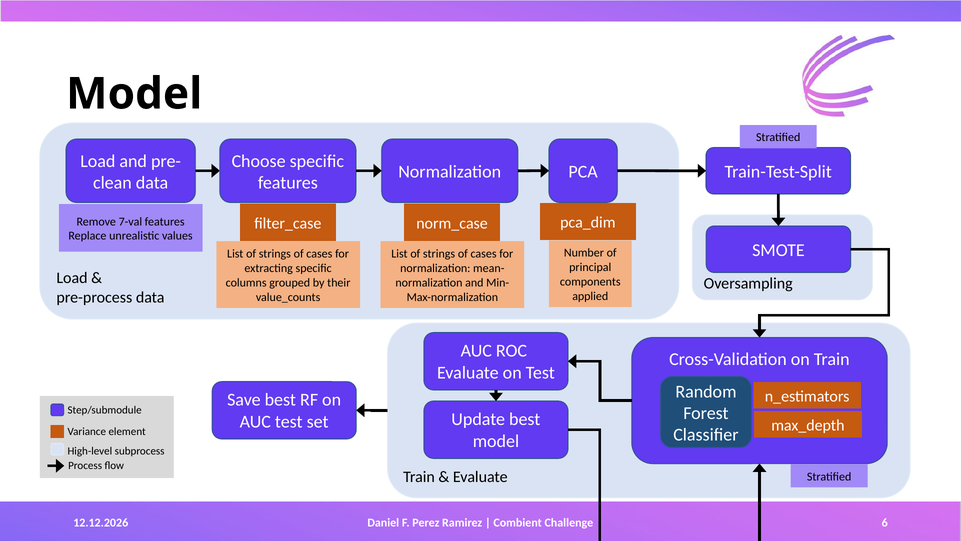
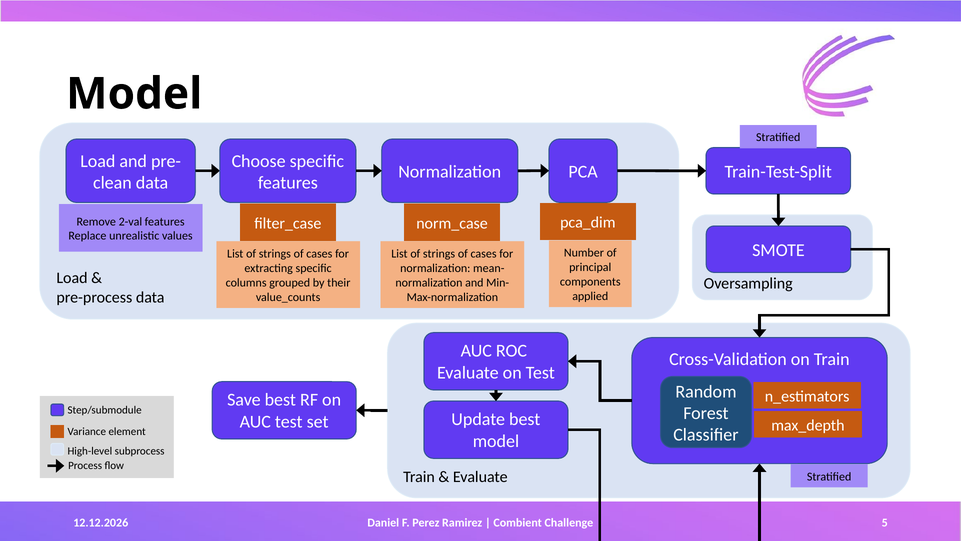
7-val: 7-val -> 2-val (130, 221)
6: 6 -> 5 (885, 523)
